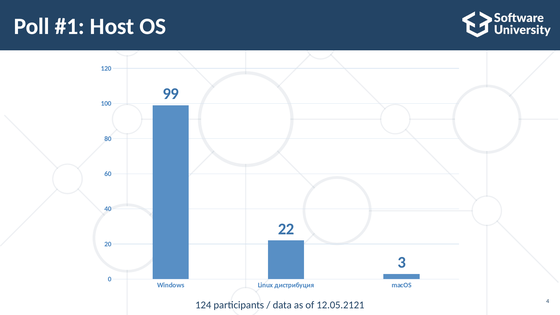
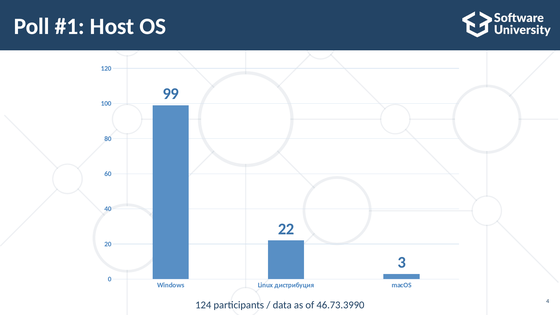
12.05.2121: 12.05.2121 -> 46.73.3990 (340, 305)
